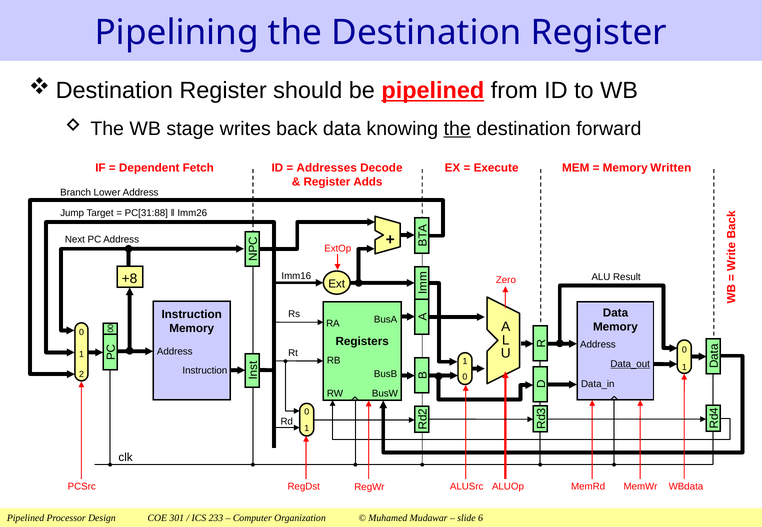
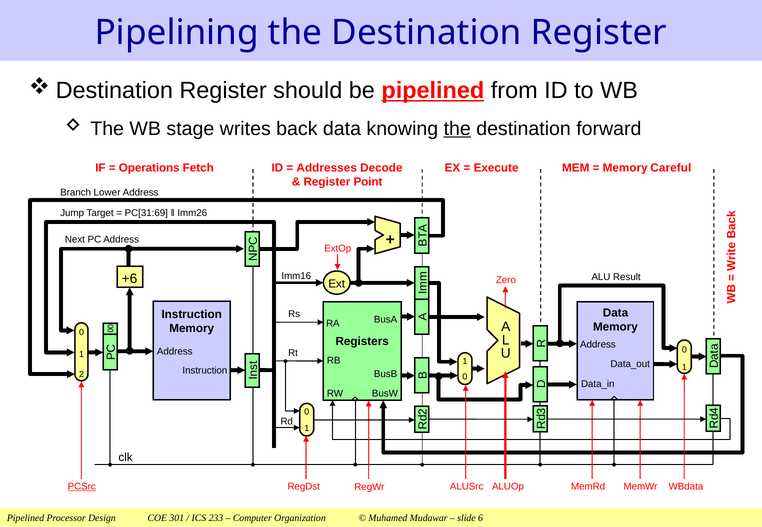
Dependent: Dependent -> Operations (149, 168)
Written: Written -> Careful (671, 168)
Adds: Adds -> Point (368, 182)
PC[31:88: PC[31:88 -> PC[31:69 (146, 213)
+8: +8 -> +6 (129, 279)
Data_out underline: present -> none (630, 364)
PCSrc underline: none -> present (82, 487)
